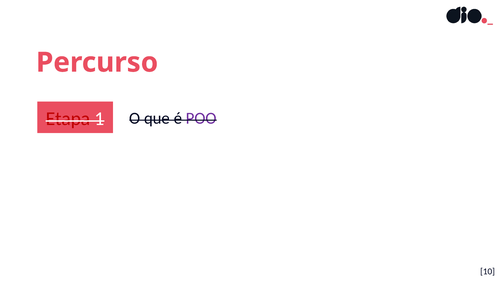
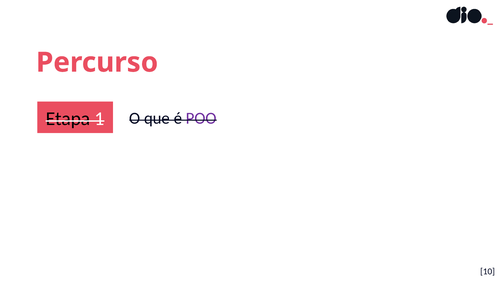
Etapa colour: red -> black (68, 119)
